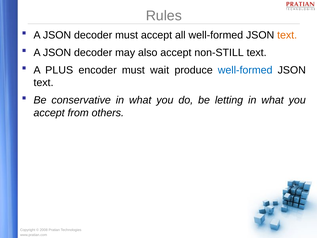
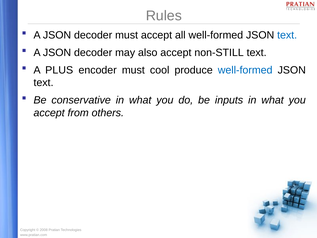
text colour: orange -> blue (287, 35)
wait: wait -> cool (160, 70)
letting: letting -> inputs (229, 100)
